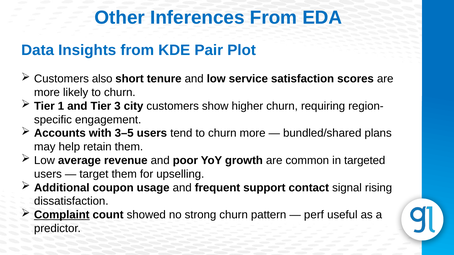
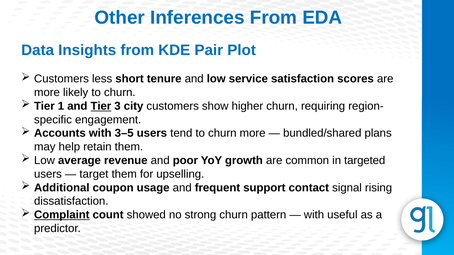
also: also -> less (102, 79)
Tier underline: none -> present (101, 106)
perf: perf -> with (314, 215)
